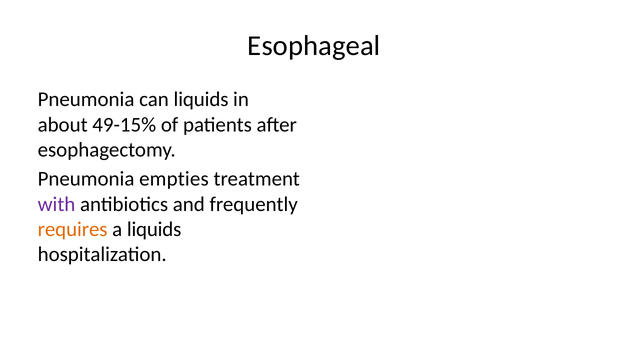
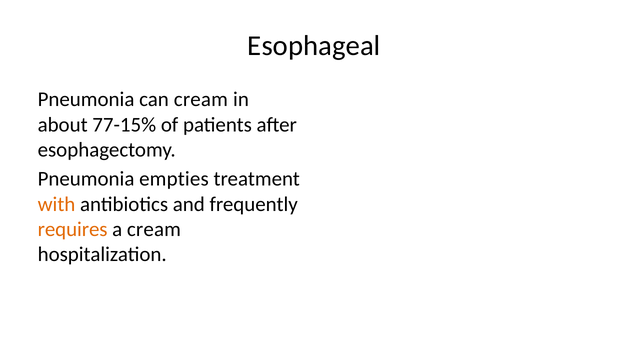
can liquids: liquids -> cream (201, 100)
49-15%: 49-15% -> 77-15% (124, 125)
with colour: purple -> orange (57, 204)
a liquids: liquids -> cream (154, 229)
